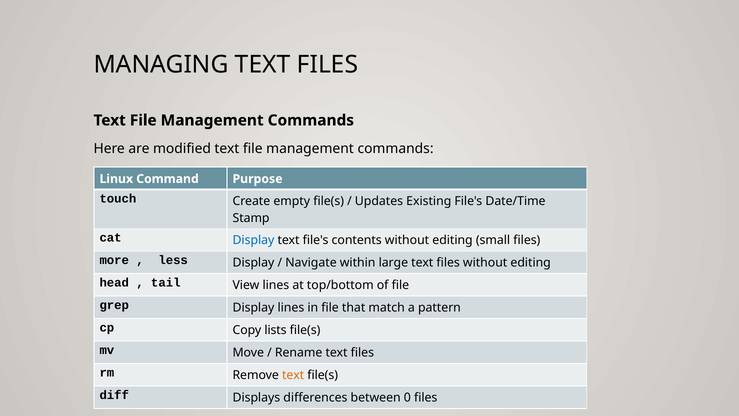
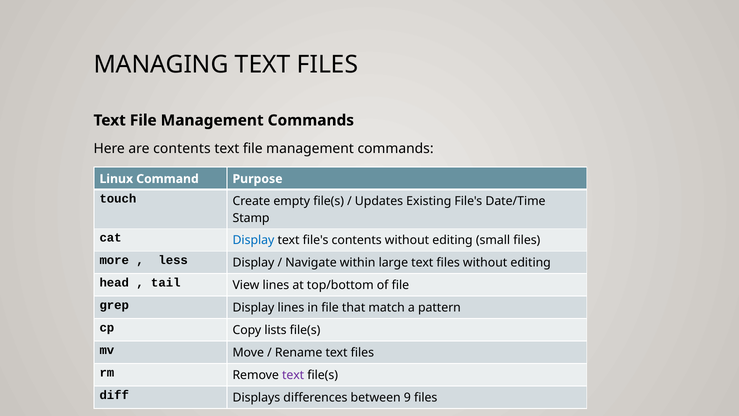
are modified: modified -> contents (182, 149)
text colour: orange -> purple (293, 375)
0: 0 -> 9 (407, 398)
